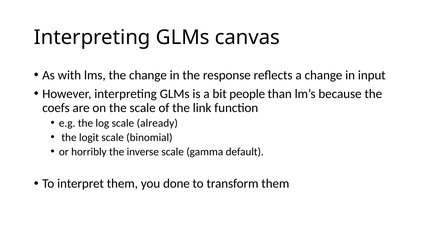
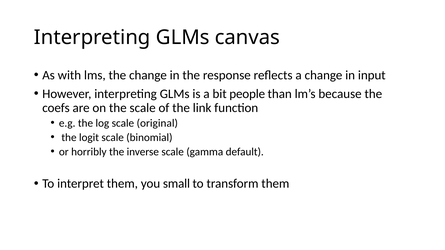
already: already -> original (157, 123)
done: done -> small (176, 184)
